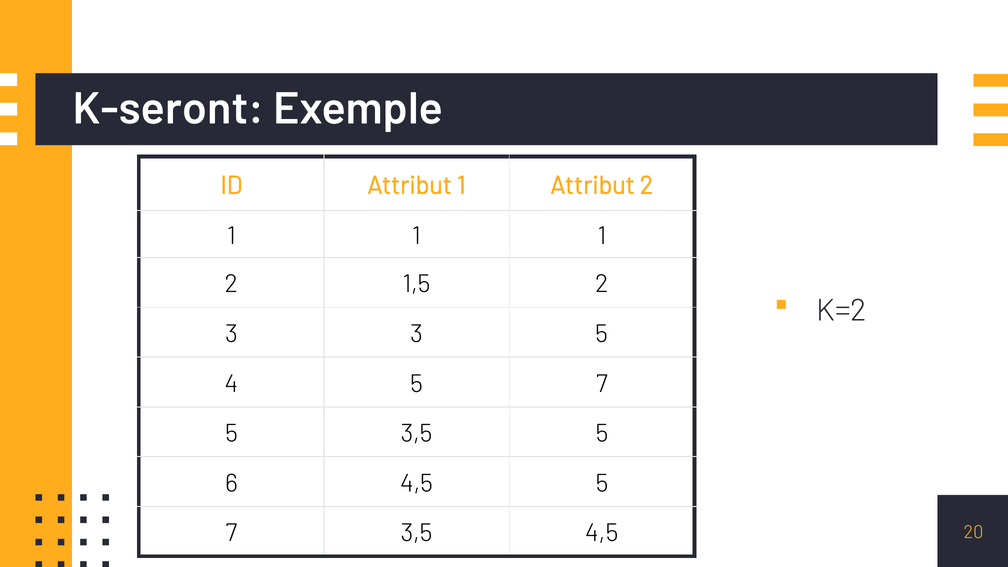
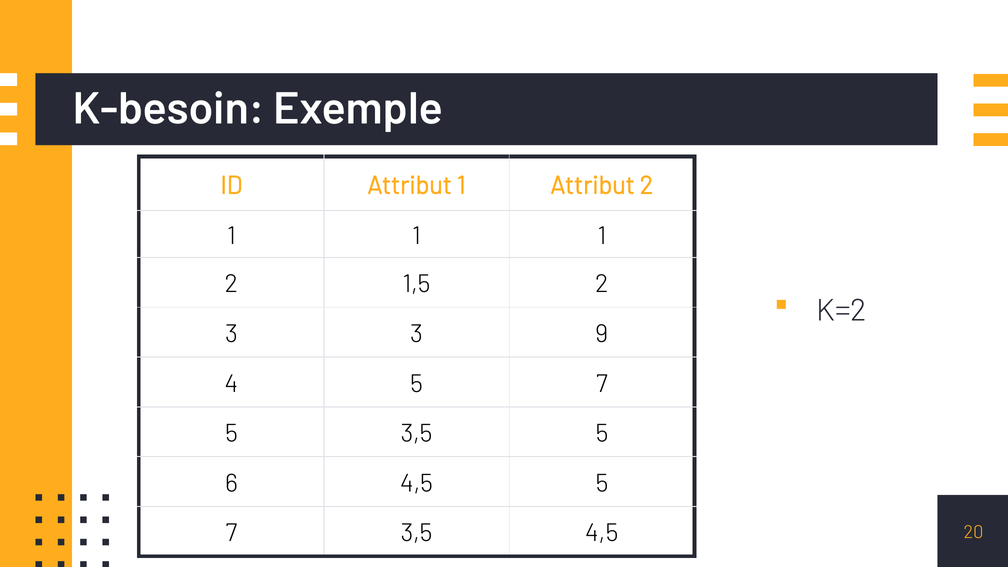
K-seront: K-seront -> K-besoin (169, 109)
3 5: 5 -> 9 (602, 334)
